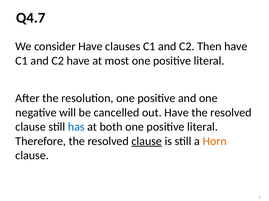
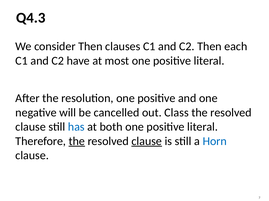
Q4.7: Q4.7 -> Q4.3 (31, 18)
consider Have: Have -> Then (90, 47)
Then have: have -> each (236, 47)
out Have: Have -> Class (177, 113)
the underline: none -> present (77, 142)
Horn colour: orange -> blue (215, 142)
